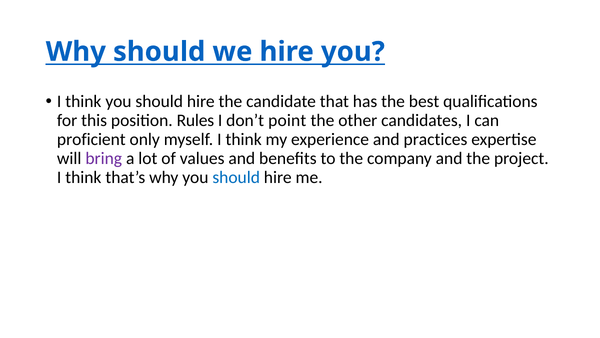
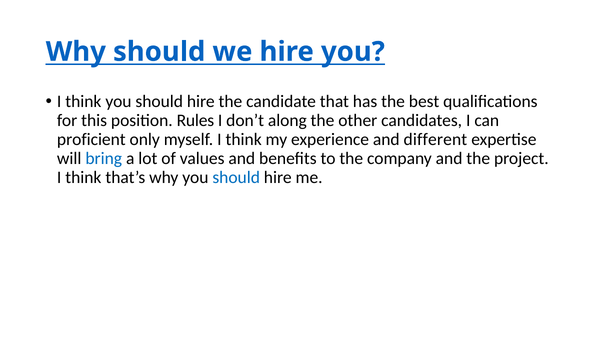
point: point -> along (287, 120)
practices: practices -> different (435, 139)
bring colour: purple -> blue (104, 158)
